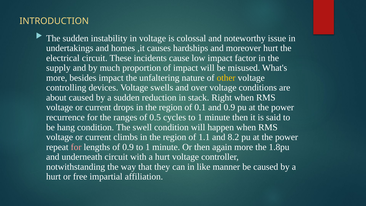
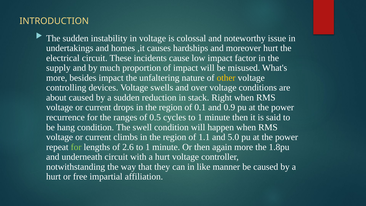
8.2: 8.2 -> 5.0 (233, 137)
for colour: pink -> light green (76, 147)
of 0.9: 0.9 -> 2.6 (128, 147)
